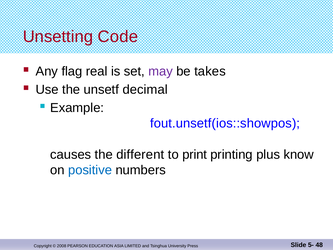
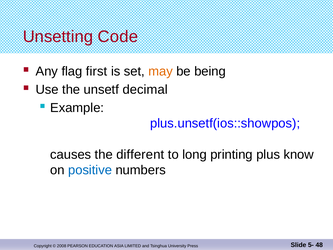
real: real -> first (97, 71)
may colour: purple -> orange (161, 71)
takes: takes -> being (210, 71)
fout.unsetf(ios::showpos: fout.unsetf(ios::showpos -> plus.unsetf(ios::showpos (225, 123)
print: print -> long (195, 154)
